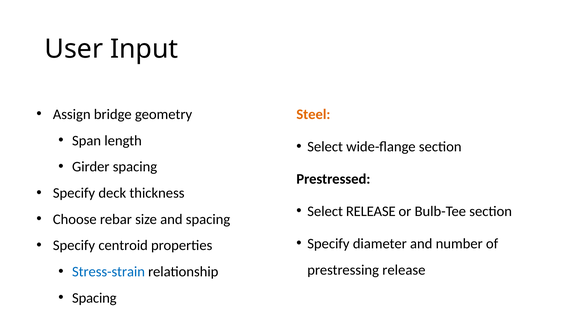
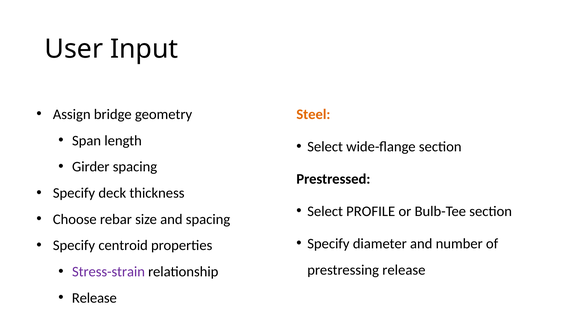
Select RELEASE: RELEASE -> PROFILE (371, 212)
Stress-strain colour: blue -> purple (108, 272)
Spacing: Spacing -> Release (94, 298)
